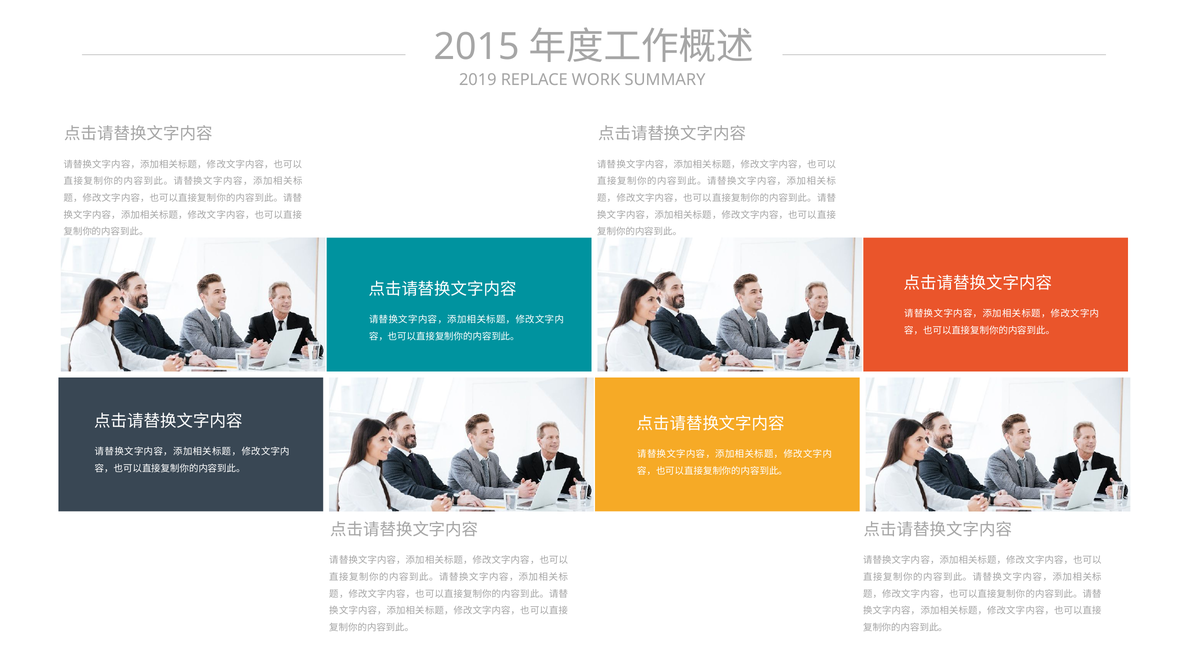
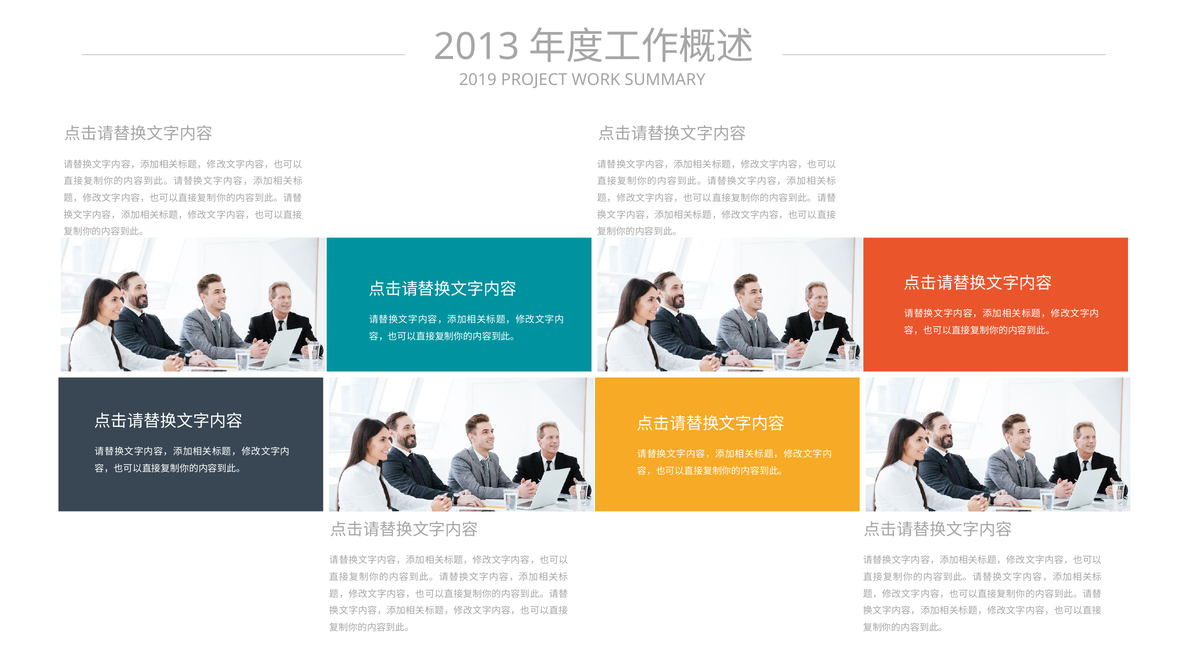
2015: 2015 -> 2013 (477, 47)
REPLACE: REPLACE -> PROJECT (534, 80)
